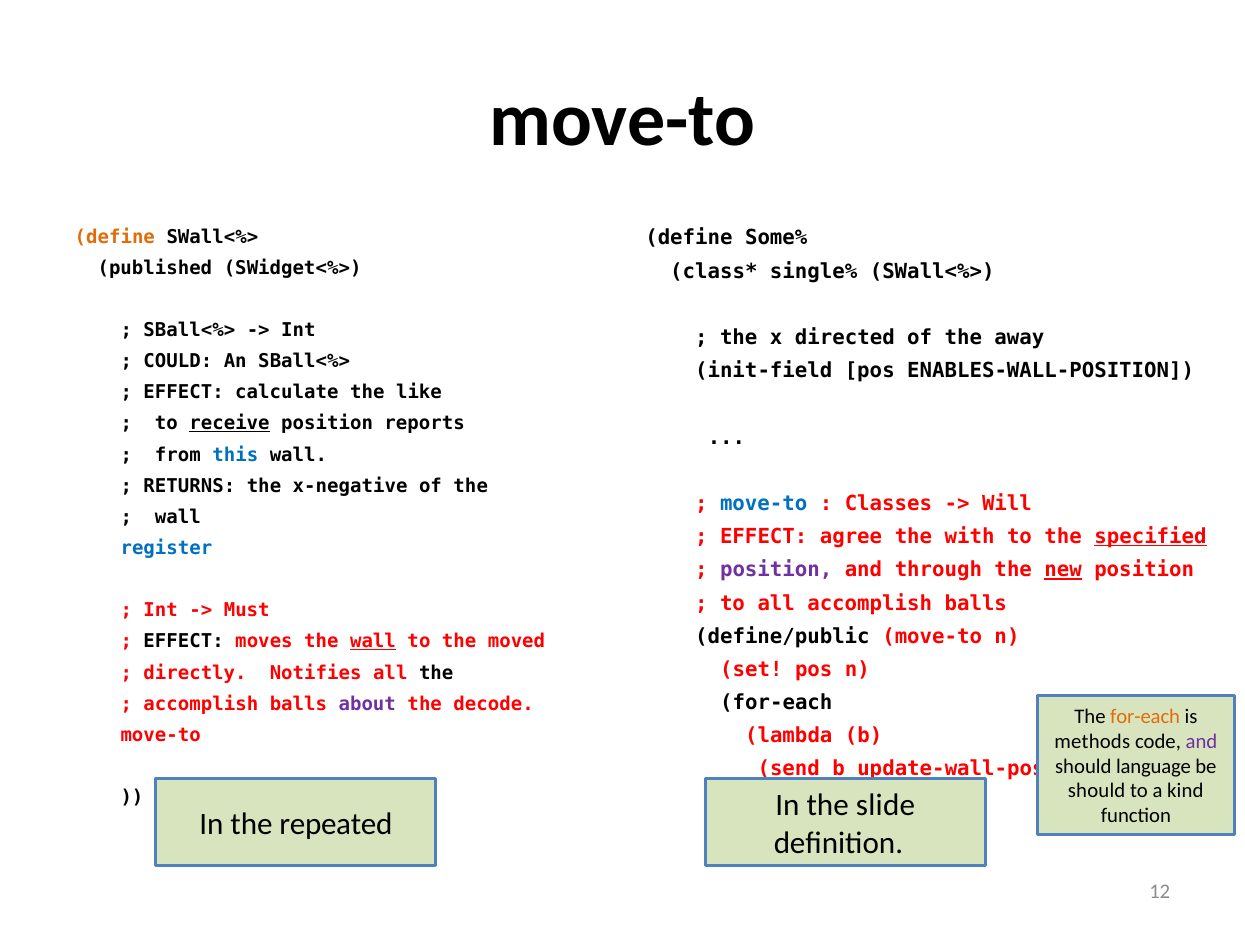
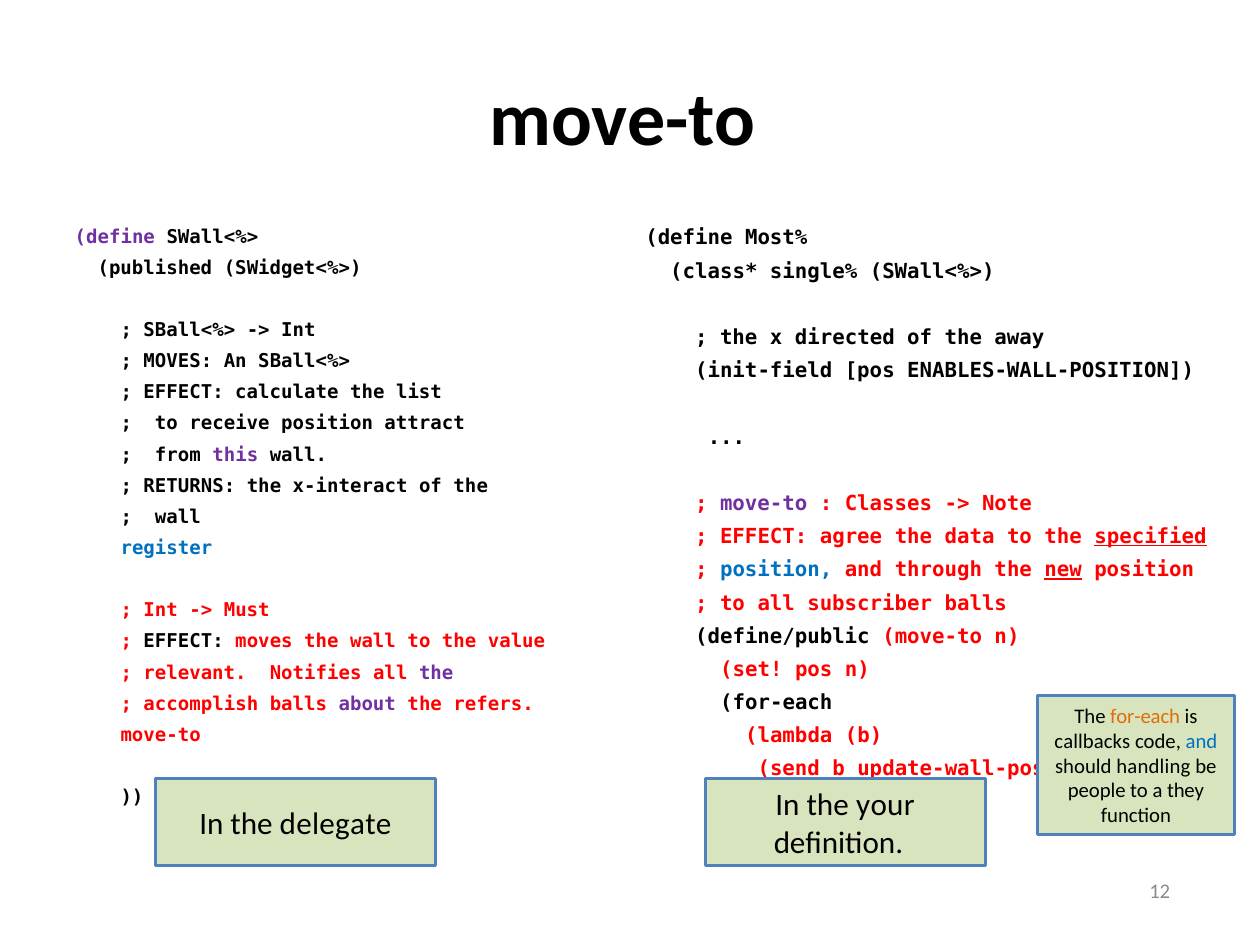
define colour: orange -> purple (115, 237)
Some%: Some% -> Most% (776, 238)
COULD: COULD -> MOVES (178, 361)
like: like -> list (419, 392)
receive underline: present -> none (230, 424)
reports: reports -> attract (425, 424)
this colour: blue -> purple (235, 455)
x-negative: x-negative -> x-interact (350, 486)
move-to colour: blue -> purple (764, 503)
Will: Will -> Note (1007, 503)
with: with -> data (970, 537)
position colour: purple -> blue (776, 570)
all accomplish: accomplish -> subscriber (870, 603)
wall underline: present -> none (373, 641)
moved: moved -> value (517, 641)
directly: directly -> relevant (195, 673)
the colour: black -> purple (436, 673)
decode: decode -> refers (494, 704)
methods: methods -> callbacks (1092, 741)
and colour: purple -> blue (1201, 741)
language: language -> handling (1153, 766)
should: should -> people (1097, 791)
kind: kind -> they (1186, 791)
slide: slide -> your (885, 805)
repeated: repeated -> delegate (336, 824)
